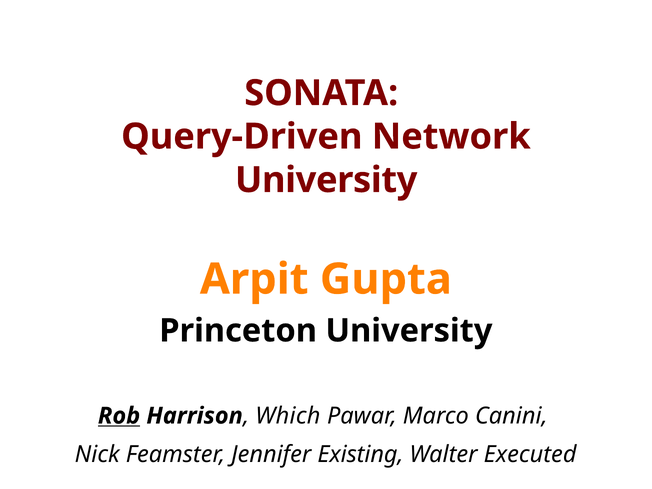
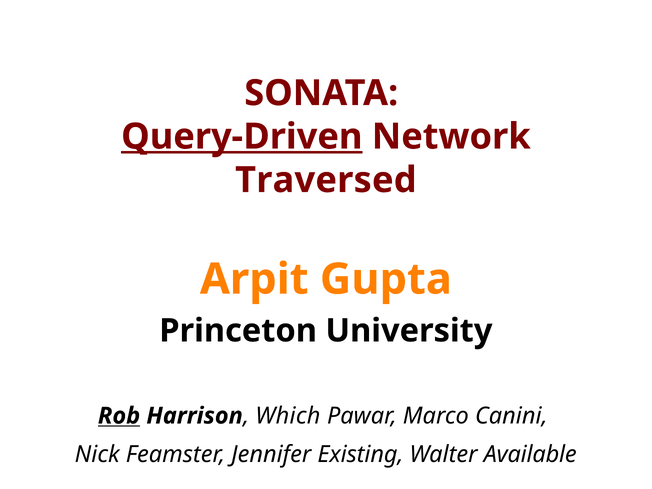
Query-Driven underline: none -> present (242, 137)
University: University -> Traversed (326, 180)
Executed: Executed -> Available (530, 455)
